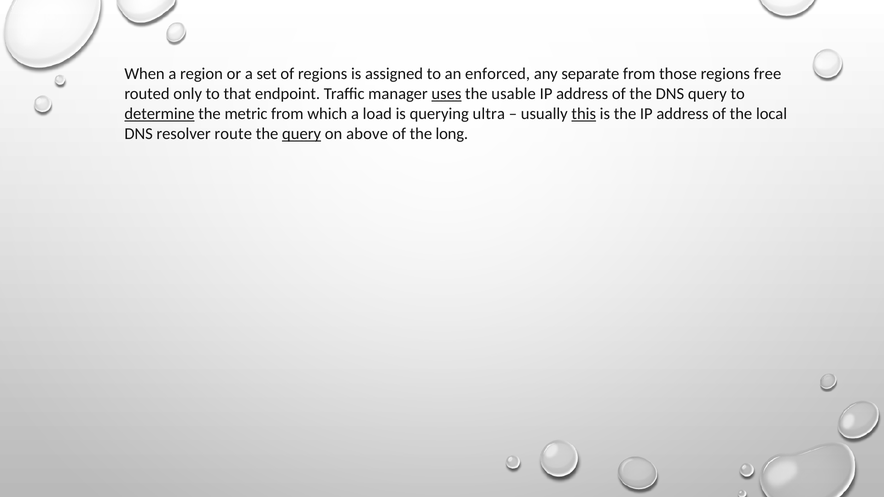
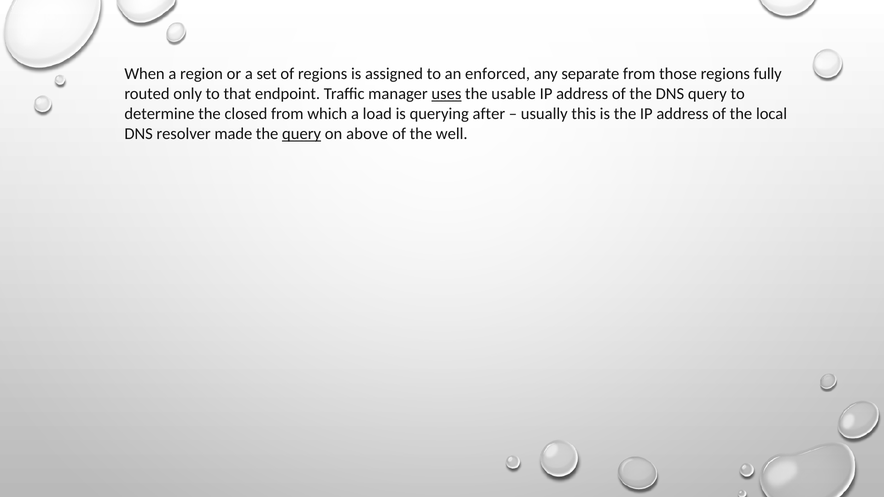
free: free -> fully (768, 74)
determine underline: present -> none (159, 114)
metric: metric -> closed (246, 114)
ultra: ultra -> after (489, 114)
this underline: present -> none (584, 114)
route: route -> made (233, 134)
long: long -> well (452, 134)
